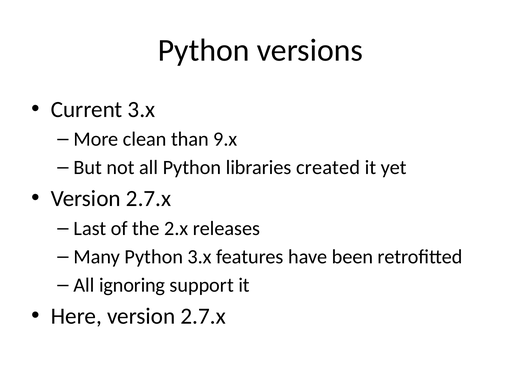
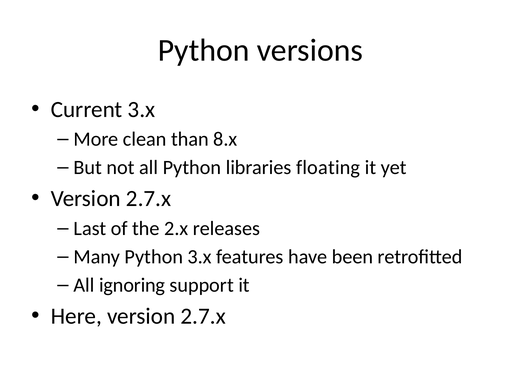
9.x: 9.x -> 8.x (225, 139)
created: created -> floating (328, 168)
